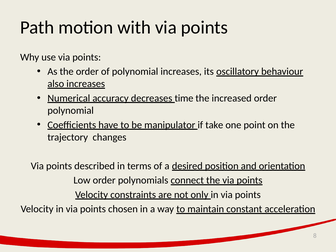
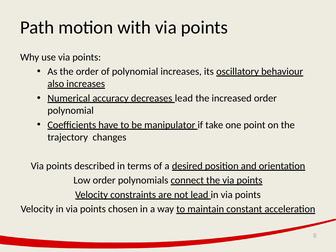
decreases time: time -> lead (184, 98)
not only: only -> lead (199, 195)
